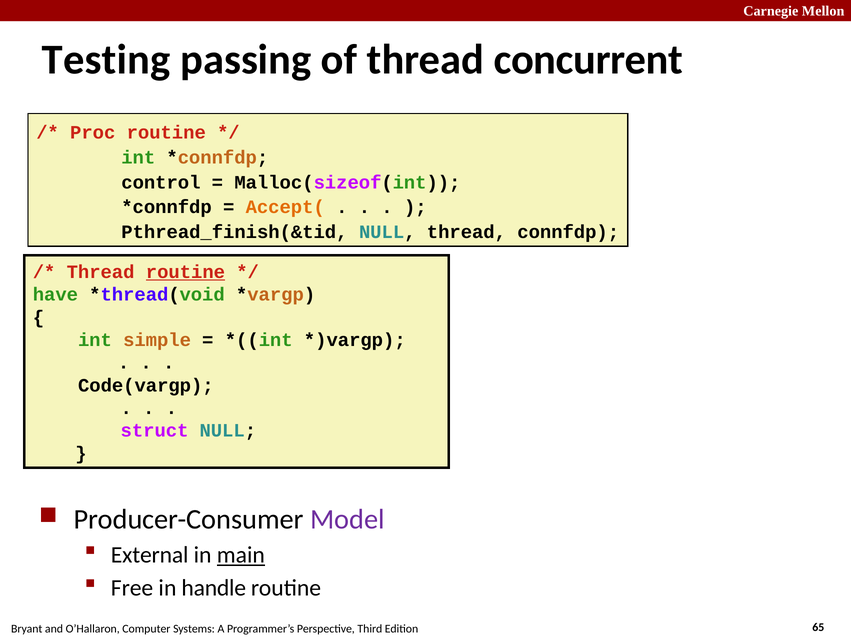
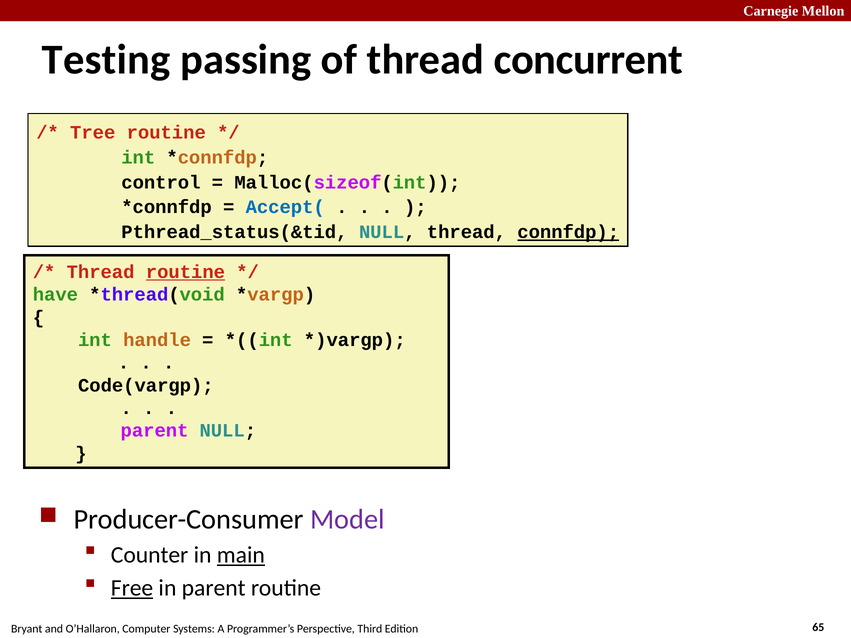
Proc: Proc -> Tree (93, 133)
Accept( colour: orange -> blue (285, 207)
Pthread_finish(&tid: Pthread_finish(&tid -> Pthread_status(&tid (234, 232)
connfdp underline: none -> present (568, 232)
simple: simple -> handle (157, 340)
struct: struct -> parent (155, 431)
External: External -> Counter (150, 555)
Free underline: none -> present (132, 588)
in handle: handle -> parent (214, 588)
